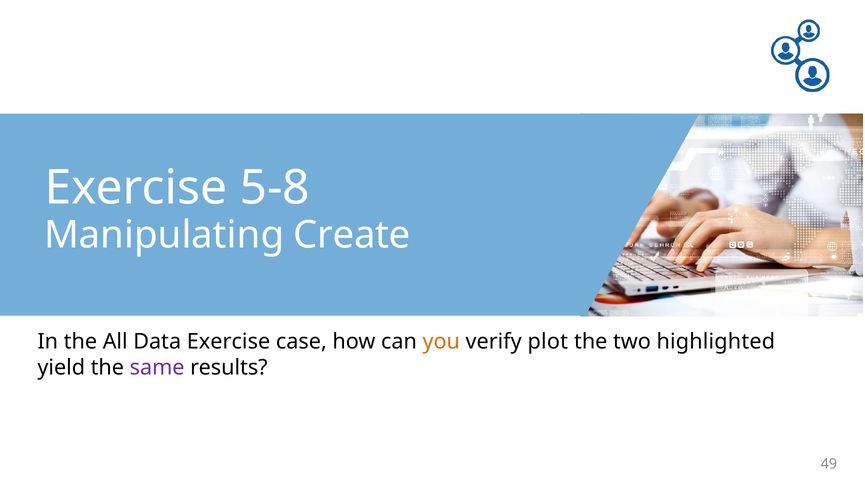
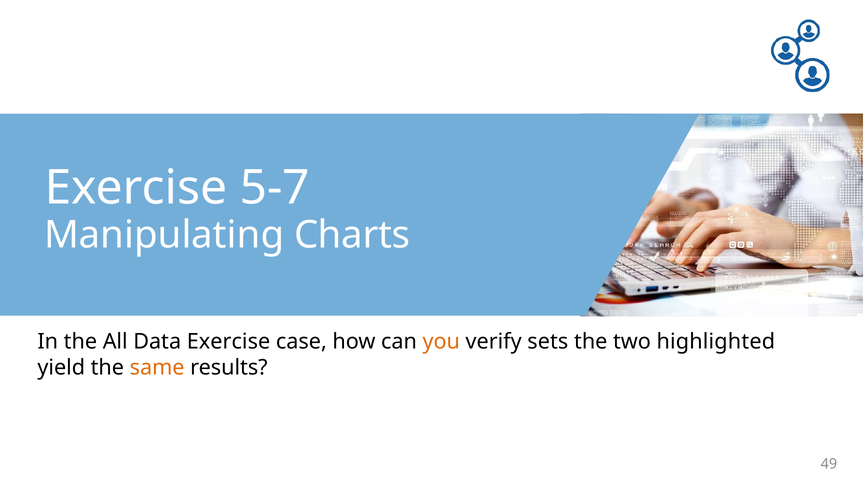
5-8: 5-8 -> 5-7 (275, 188)
Create: Create -> Charts (352, 235)
plot: plot -> sets (548, 341)
same colour: purple -> orange (157, 367)
